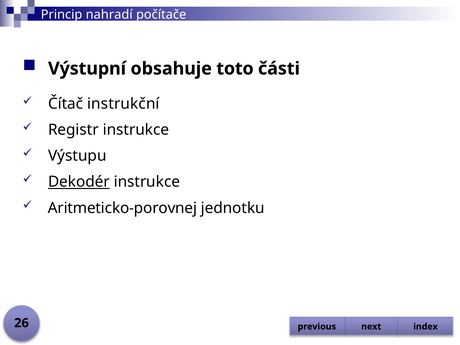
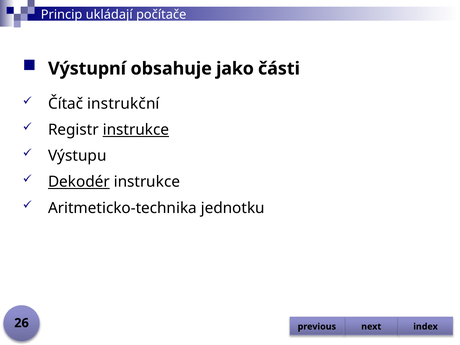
nahradí: nahradí -> ukládají (109, 14)
toto: toto -> jako (235, 69)
instrukce underline: none -> present (136, 130)
Aritmeticko-porovnej: Aritmeticko-porovnej -> Aritmeticko-technika (122, 208)
